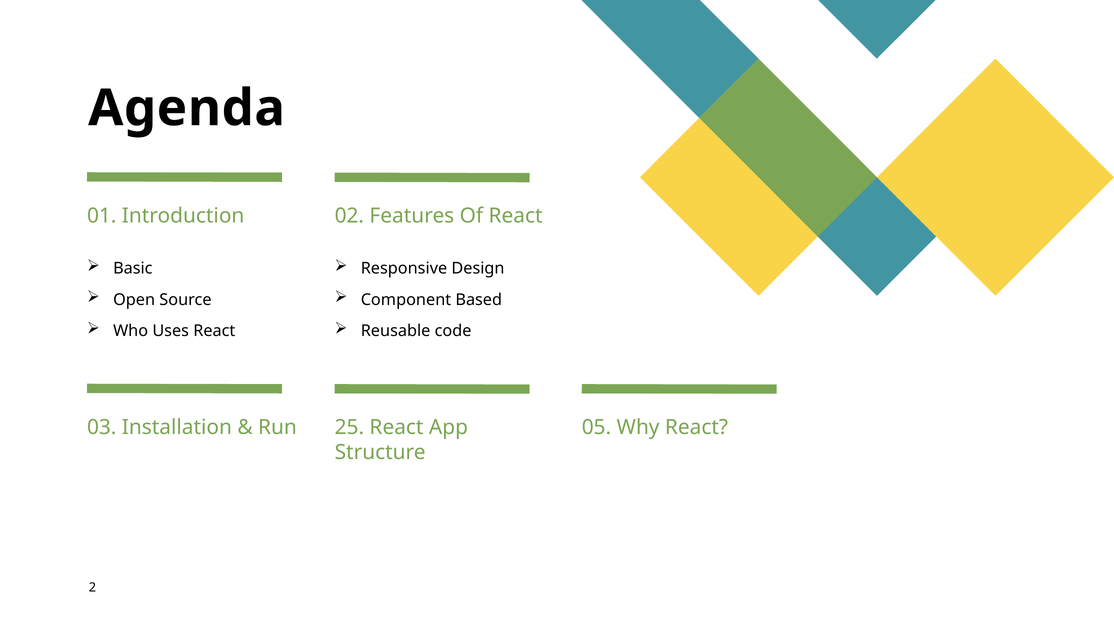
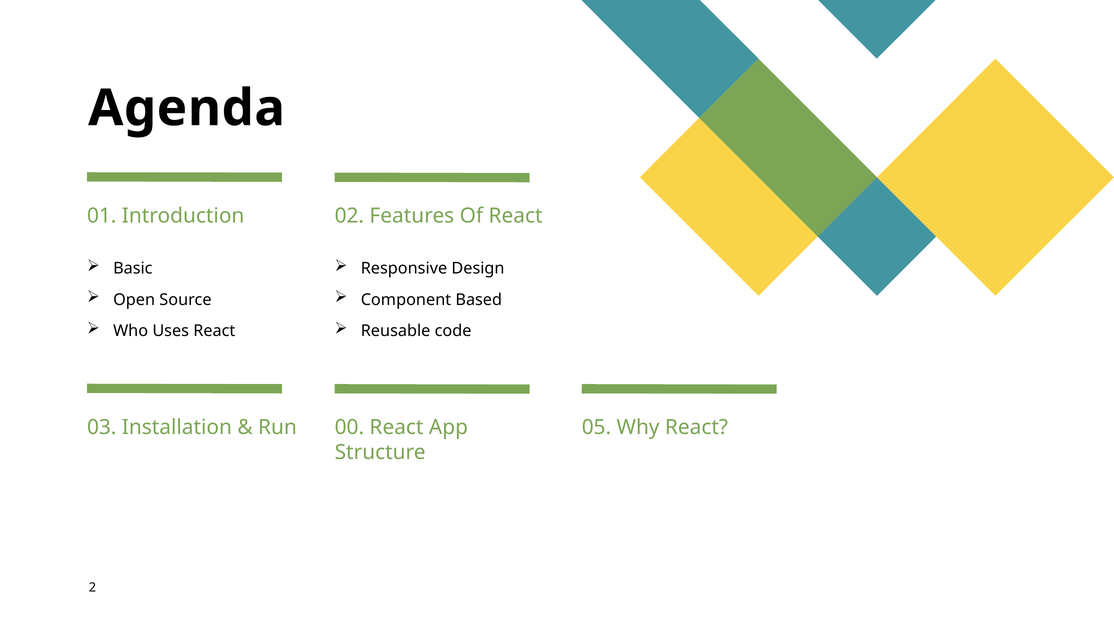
25: 25 -> 00 (349, 427)
